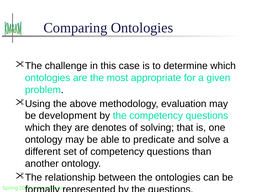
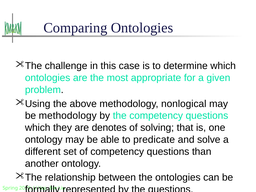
evaluation: evaluation -> nonlogical (184, 104)
be development: development -> methodology (68, 116)
